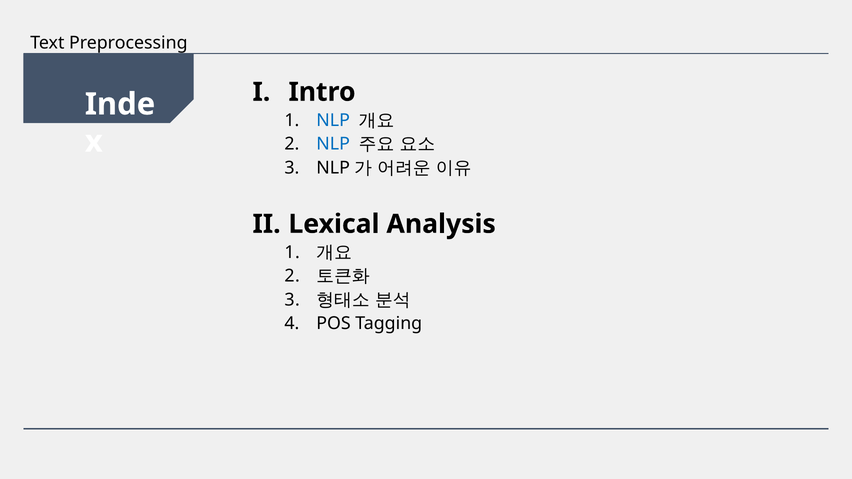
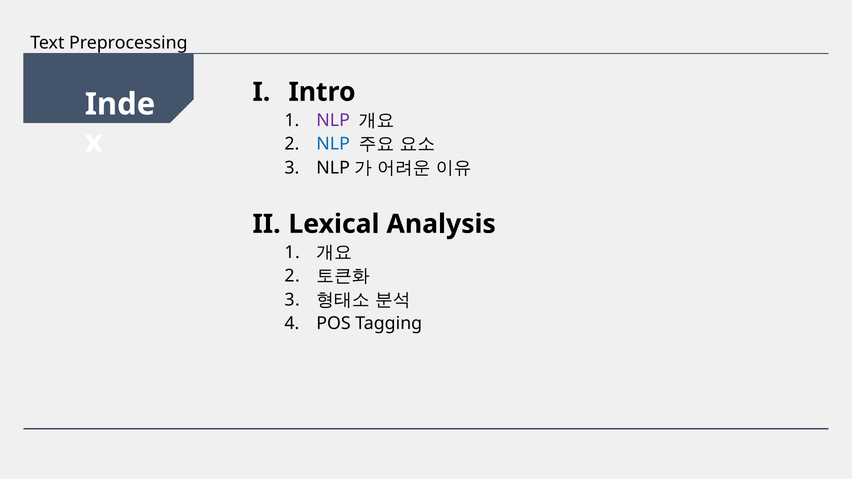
NLP colour: blue -> purple (333, 121)
